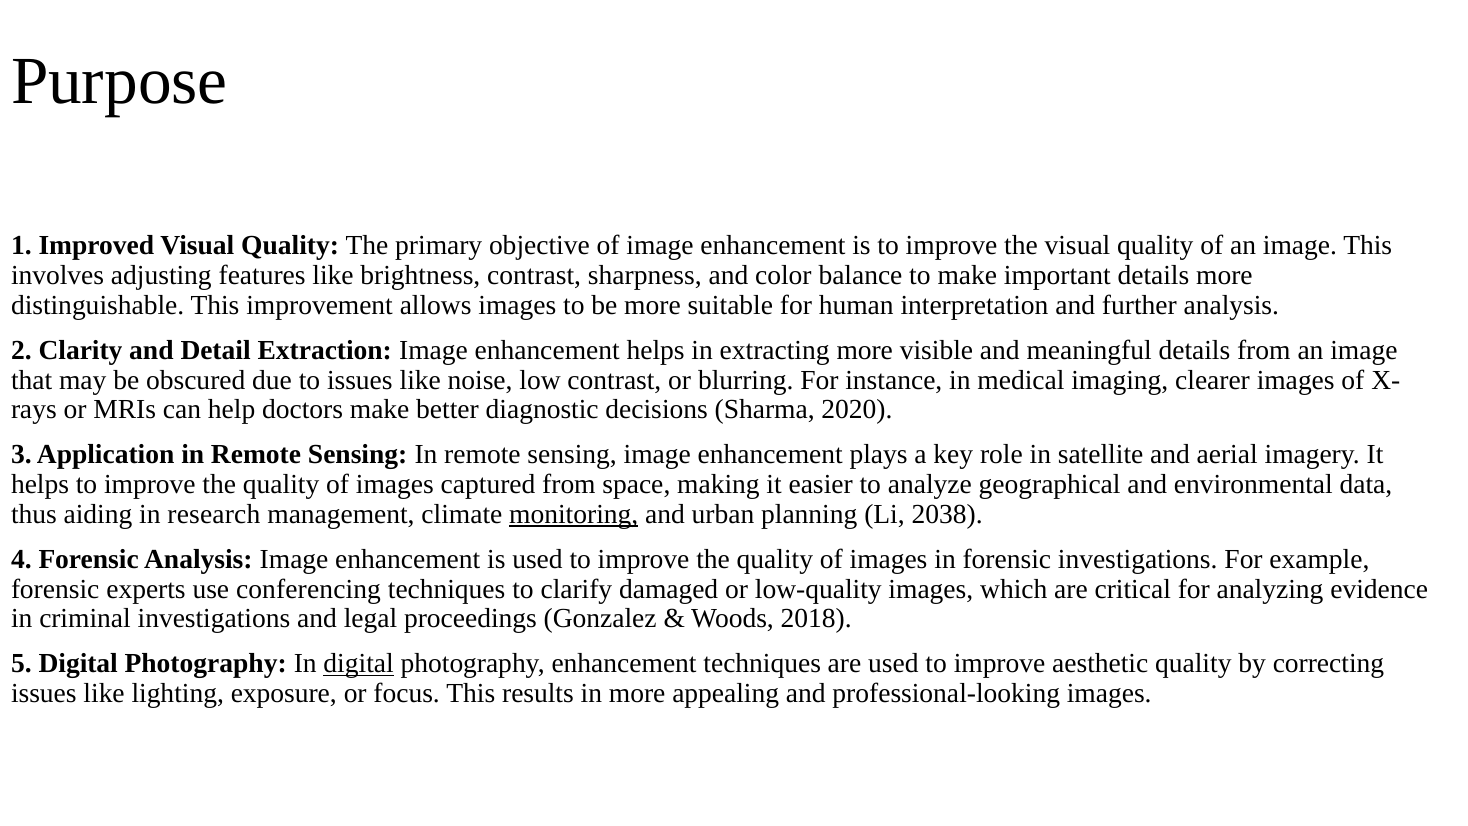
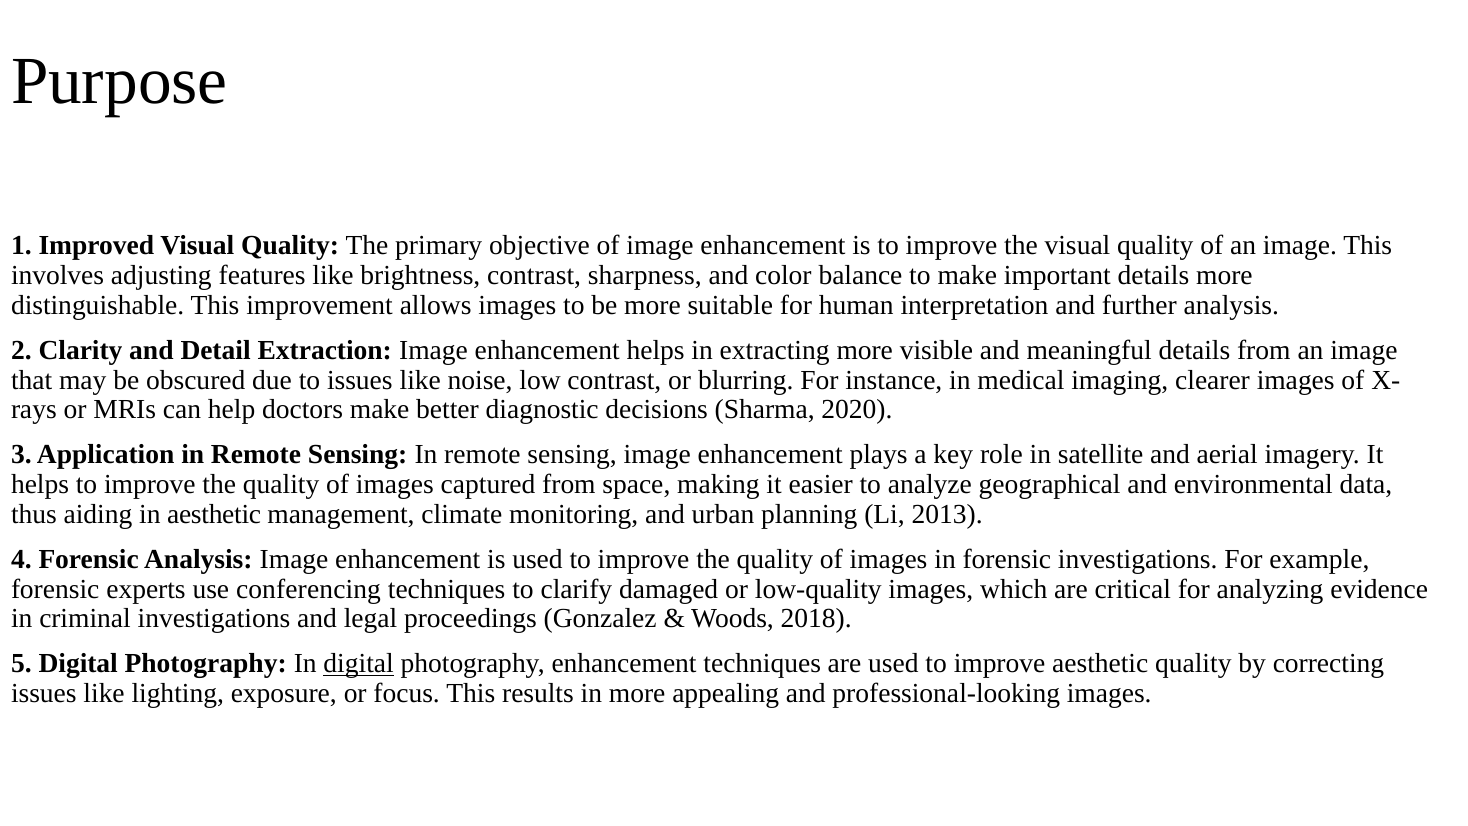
in research: research -> aesthetic (214, 514)
monitoring underline: present -> none (574, 514)
2038: 2038 -> 2013 (947, 514)
